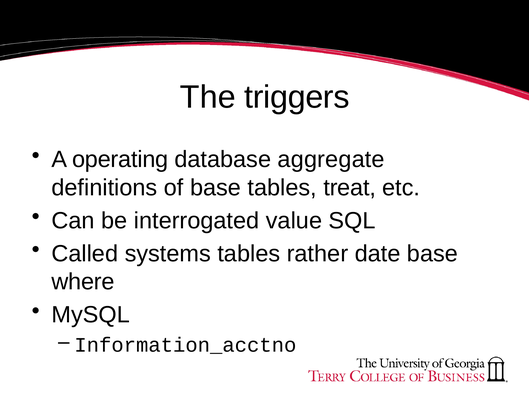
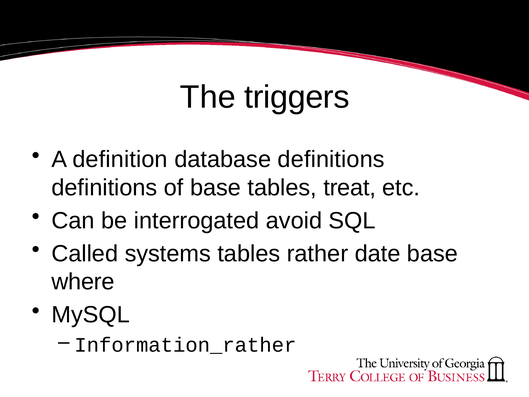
operating: operating -> definition (120, 159)
database aggregate: aggregate -> definitions (331, 159)
value: value -> avoid (294, 221)
Information_acctno: Information_acctno -> Information_rather (186, 345)
